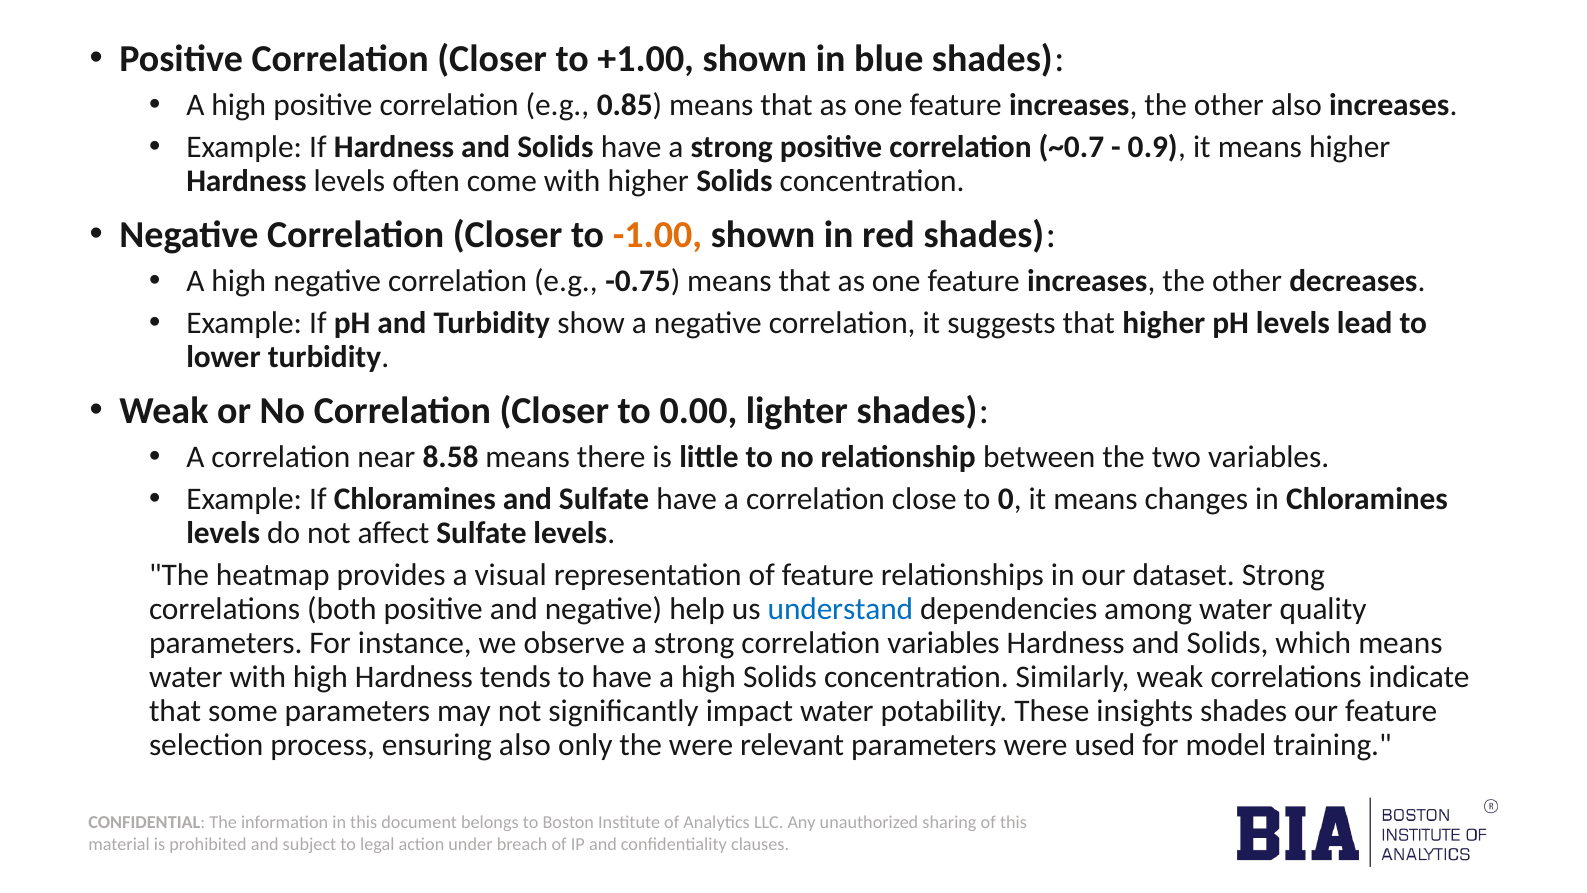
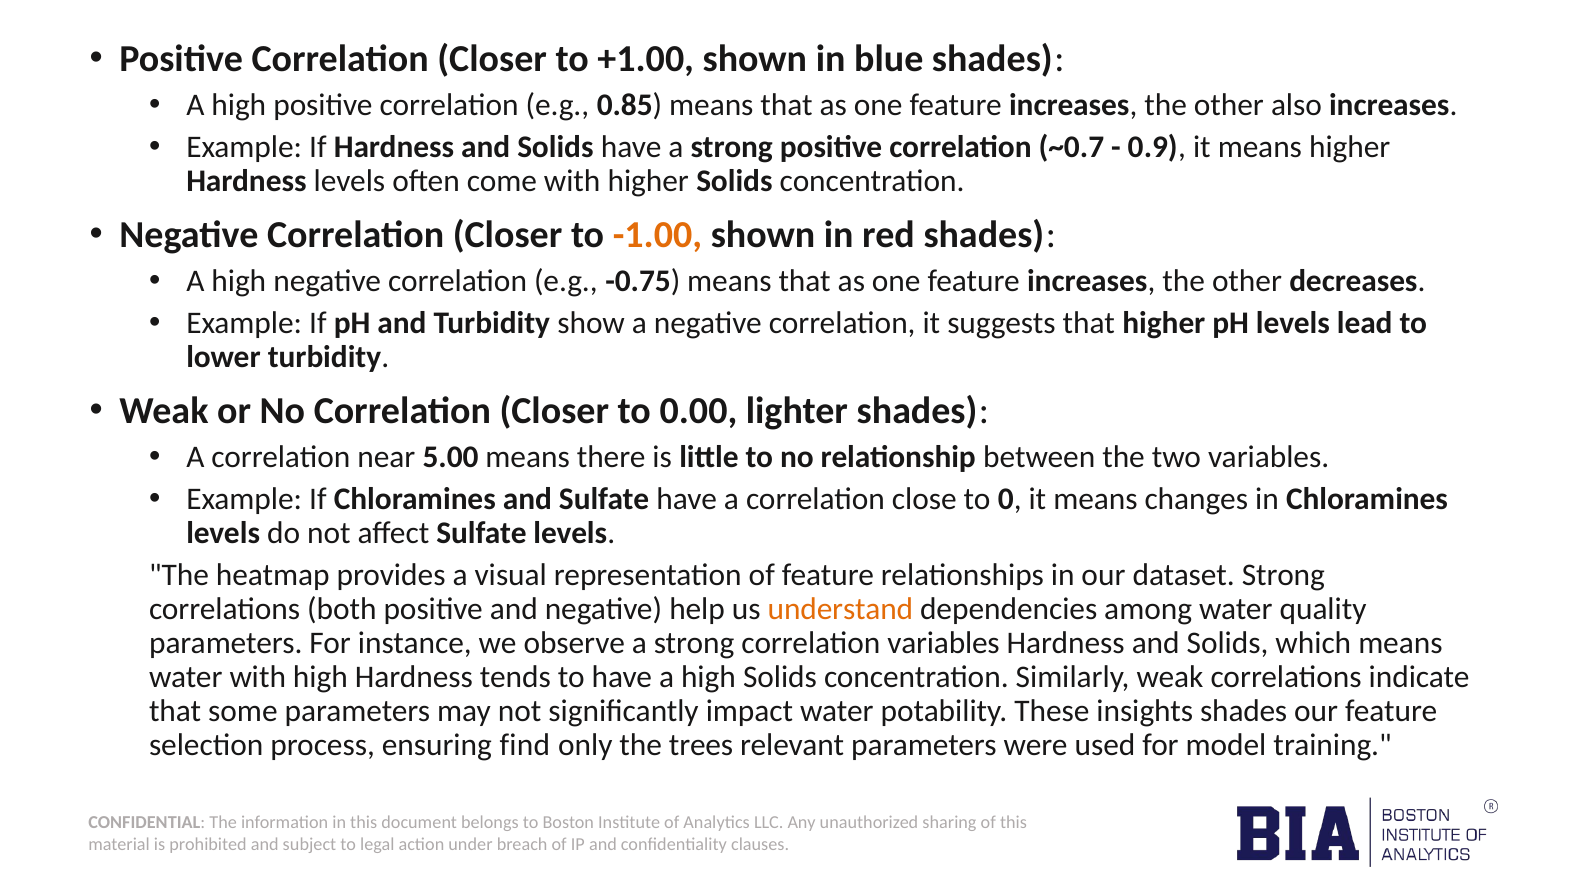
8.58: 8.58 -> 5.00 (451, 457)
understand colour: blue -> orange (840, 609)
ensuring also: also -> find (525, 745)
the were: were -> trees (701, 745)
